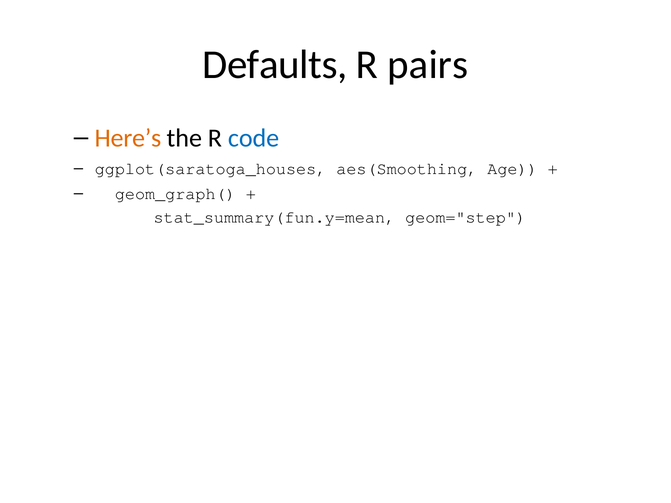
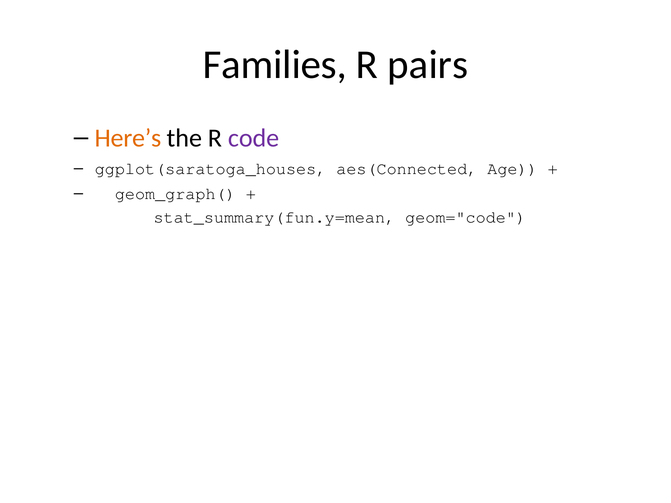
Defaults: Defaults -> Families (275, 65)
code colour: blue -> purple (254, 138)
aes(Smoothing: aes(Smoothing -> aes(Connected (407, 169)
geom="step: geom="step -> geom="code (466, 217)
